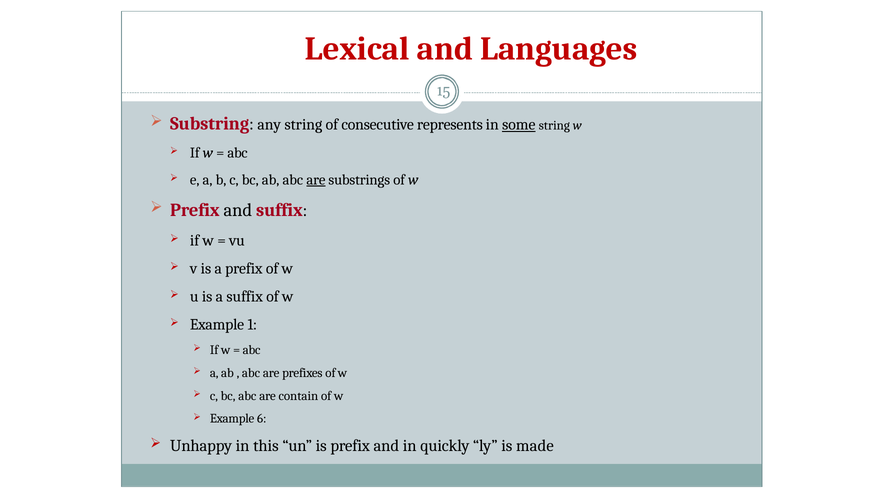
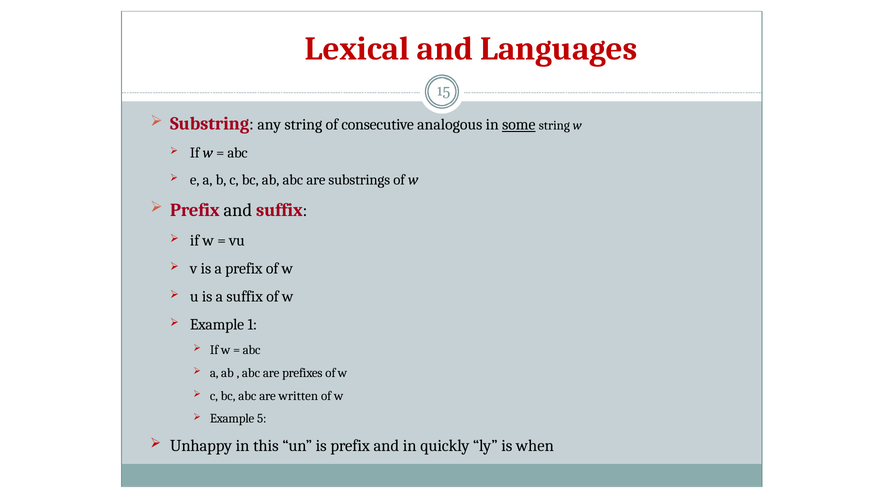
represents: represents -> analogous (450, 125)
are underline: present -> none (316, 180)
contain: contain -> written (298, 395)
6: 6 -> 5 (262, 418)
made: made -> when (535, 445)
